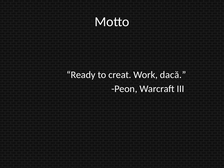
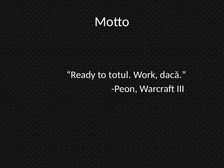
creat: creat -> totul (120, 75)
